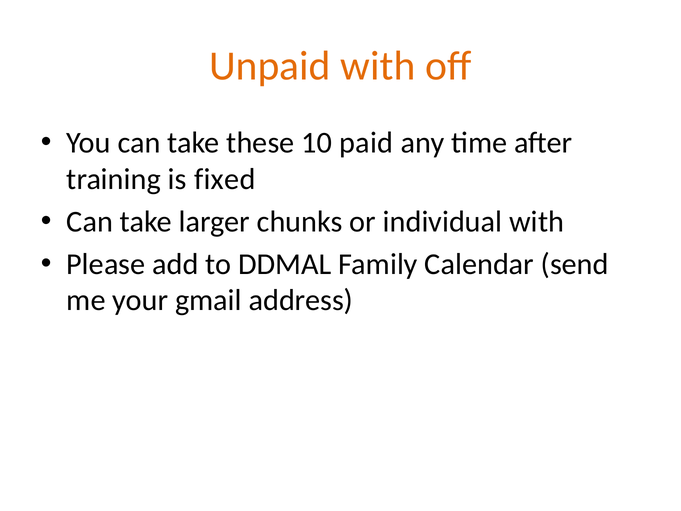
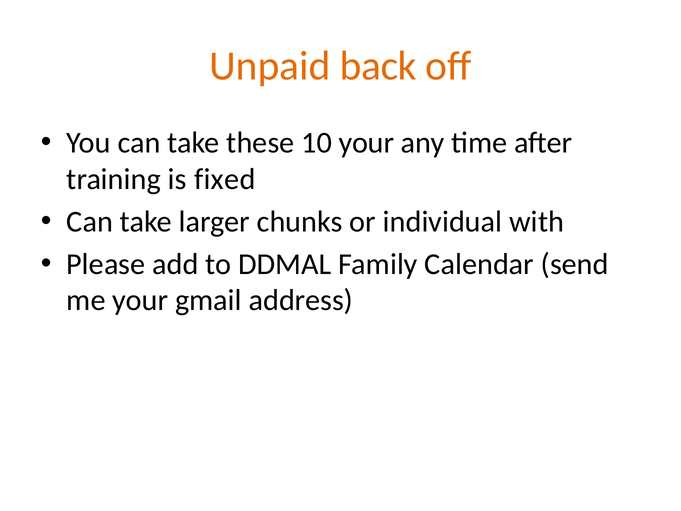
Unpaid with: with -> back (378, 66)
10 paid: paid -> your (367, 143)
